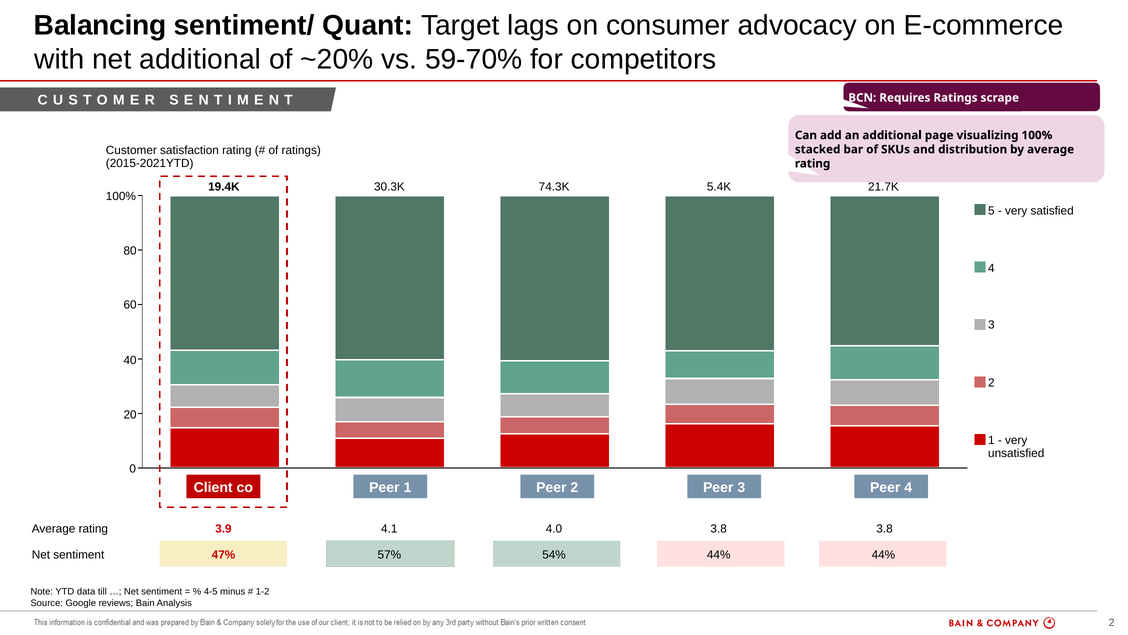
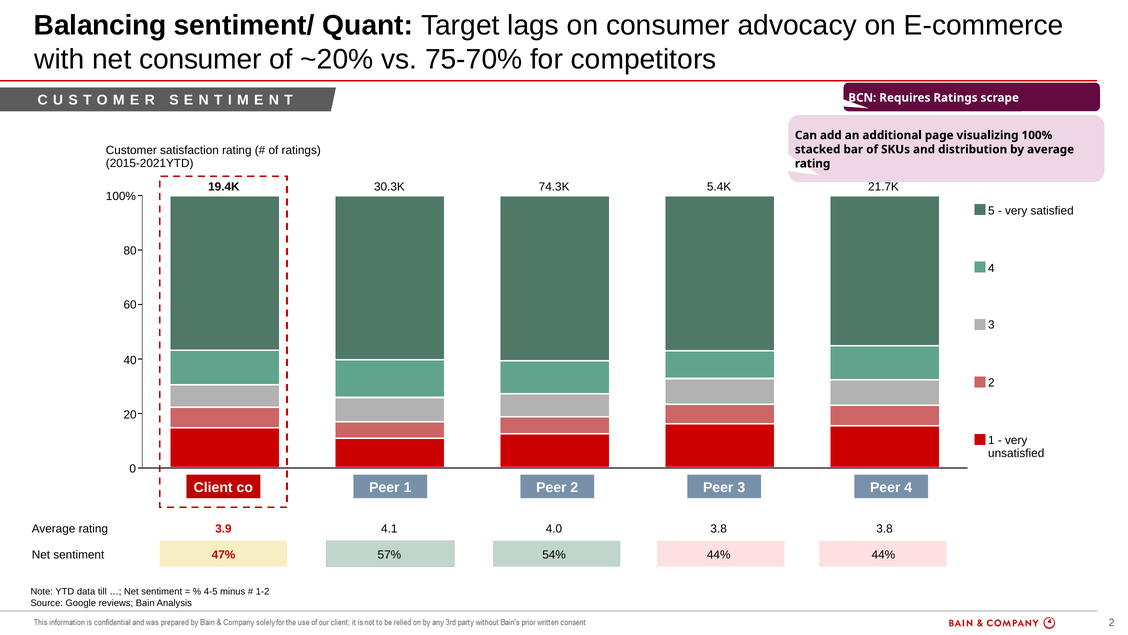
net additional: additional -> consumer (200, 59)
59-70%: 59-70% -> 75-70% (474, 59)
